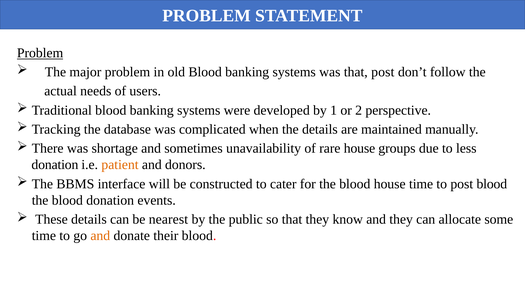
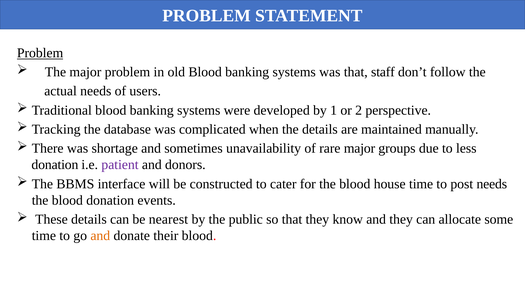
that post: post -> staff (383, 72)
rare house: house -> major (360, 149)
patient colour: orange -> purple (120, 165)
post blood: blood -> needs (492, 184)
